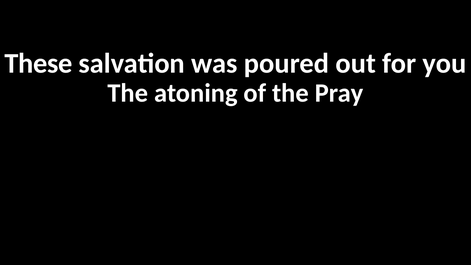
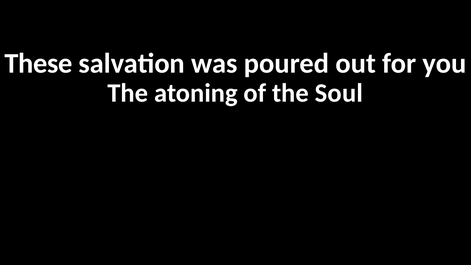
Pray: Pray -> Soul (339, 93)
